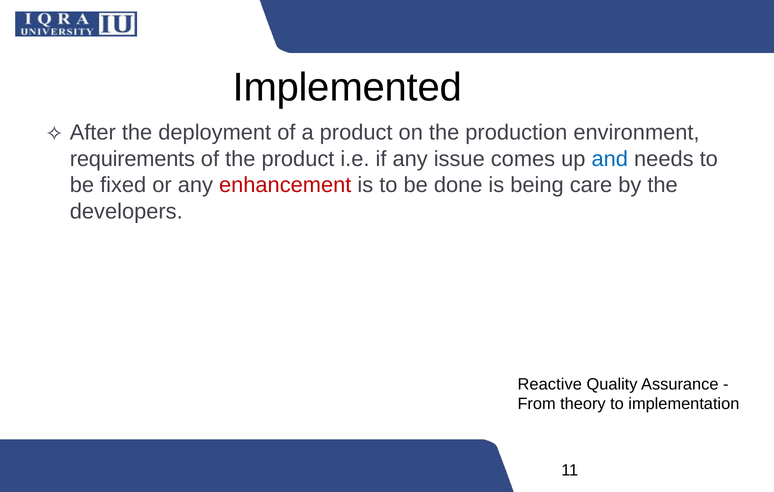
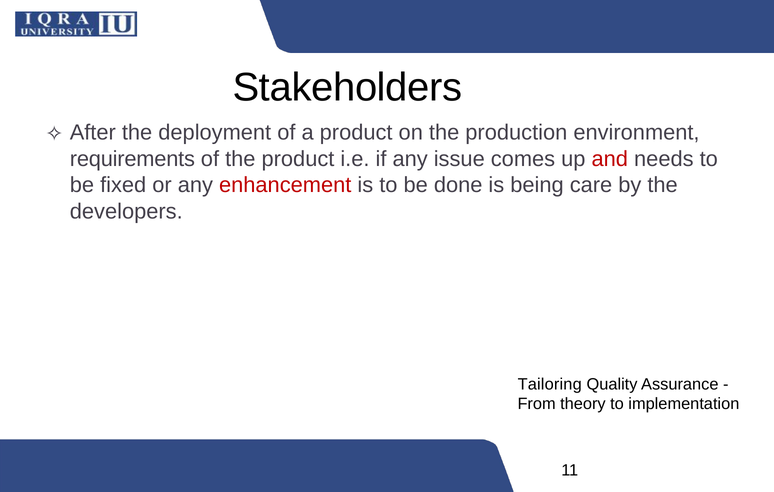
Implemented: Implemented -> Stakeholders (347, 87)
and colour: blue -> red (610, 159)
Reactive: Reactive -> Tailoring (550, 384)
